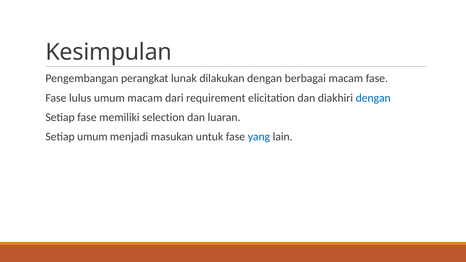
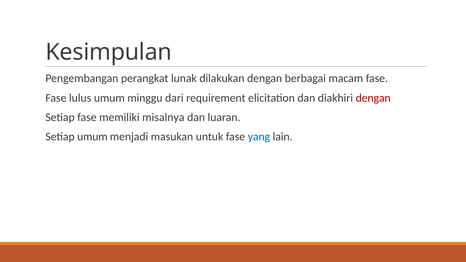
umum macam: macam -> minggu (145, 98)
dengan colour: blue -> red (373, 98)
selection: selection -> misalnya (163, 117)
